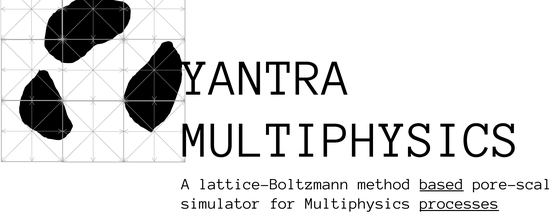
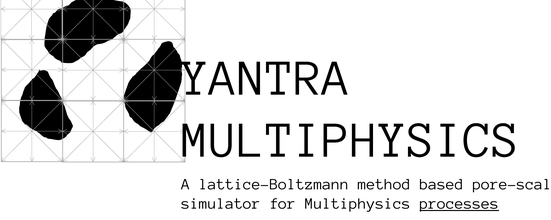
based underline: present -> none (442, 184)
